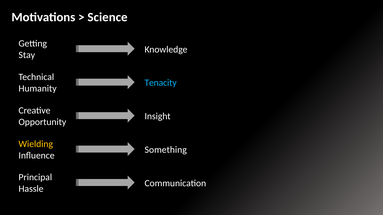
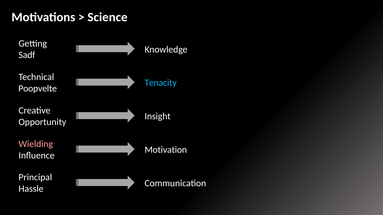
Stay: Stay -> Sadf (27, 55)
Humanity: Humanity -> Poopvelte (38, 89)
Wielding colour: yellow -> pink (36, 144)
Something: Something -> Motivation (166, 150)
